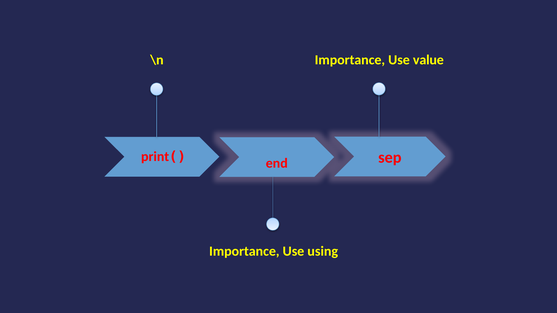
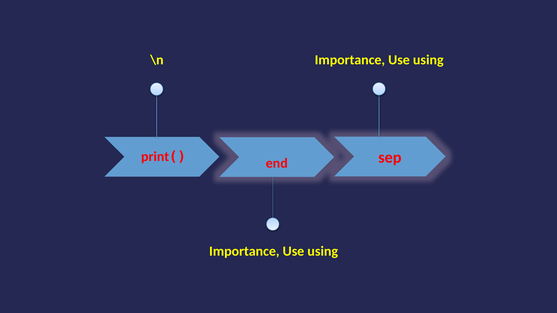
\n Importance Use value: value -> using (428, 60)
